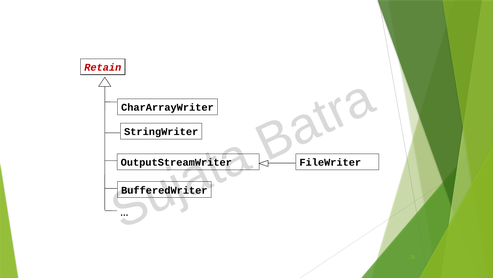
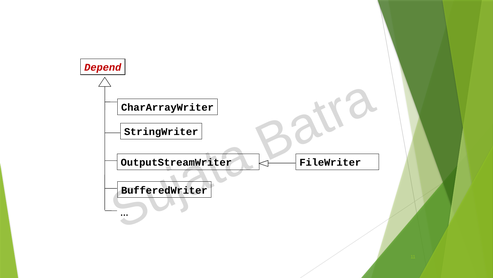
Retain: Retain -> Depend (103, 67)
